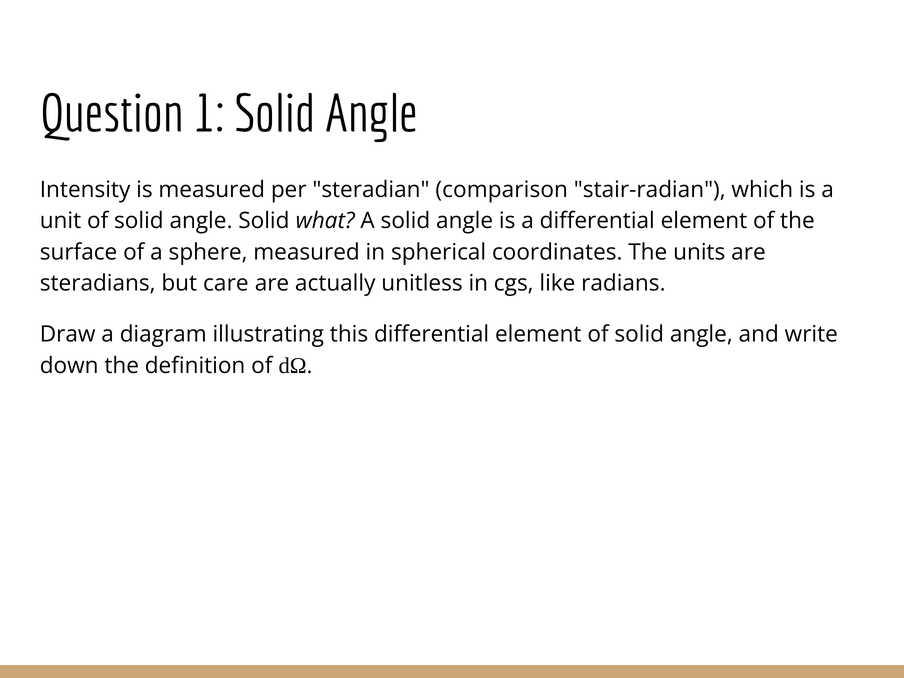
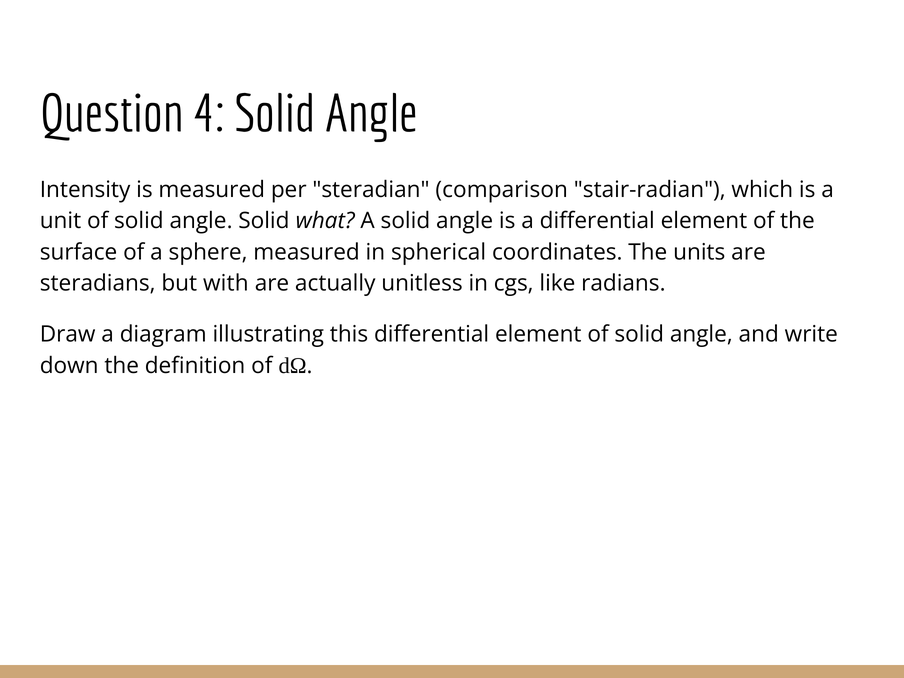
1: 1 -> 4 (209, 114)
care: care -> with (226, 283)
